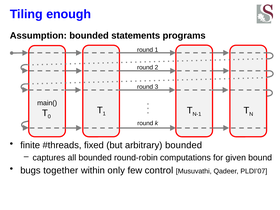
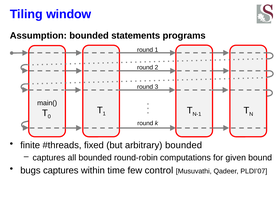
enough: enough -> window (69, 14)
bugs together: together -> captures (61, 170)
only: only -> time (116, 170)
